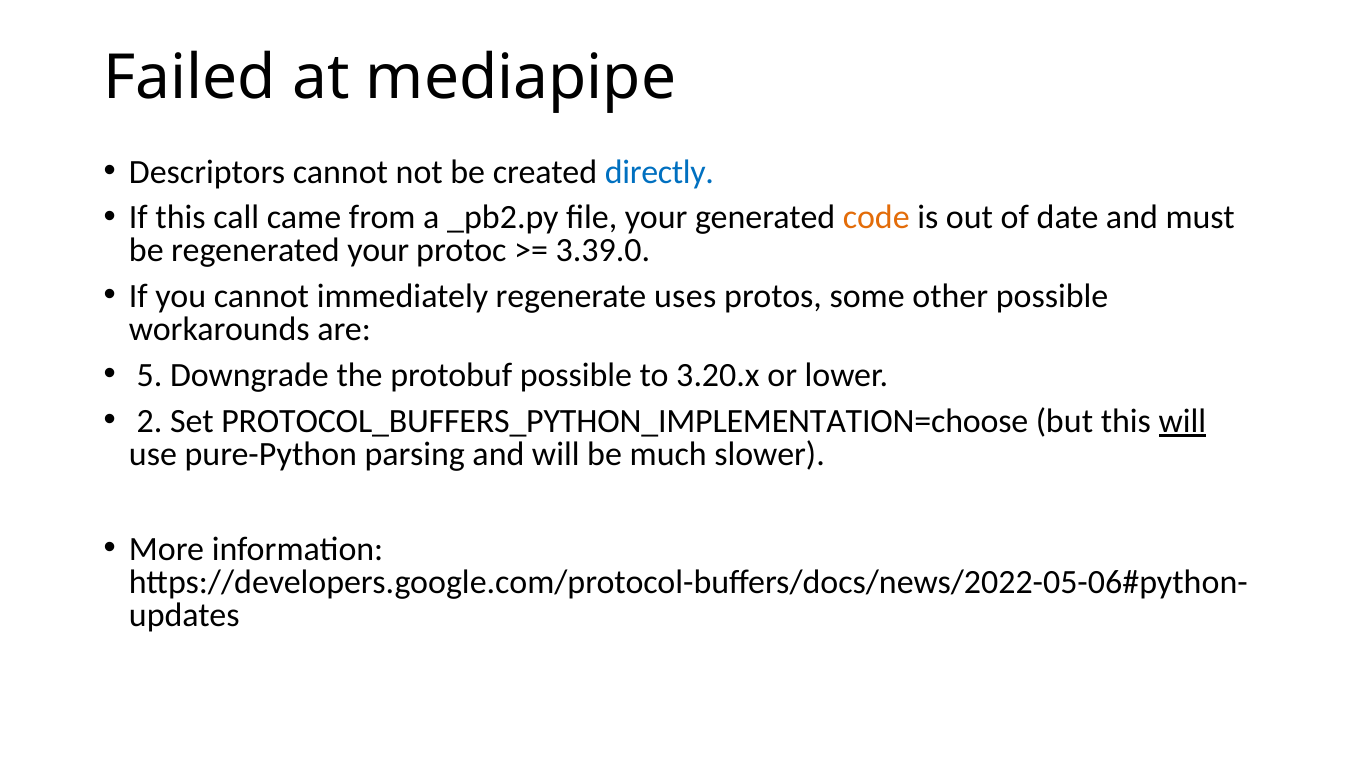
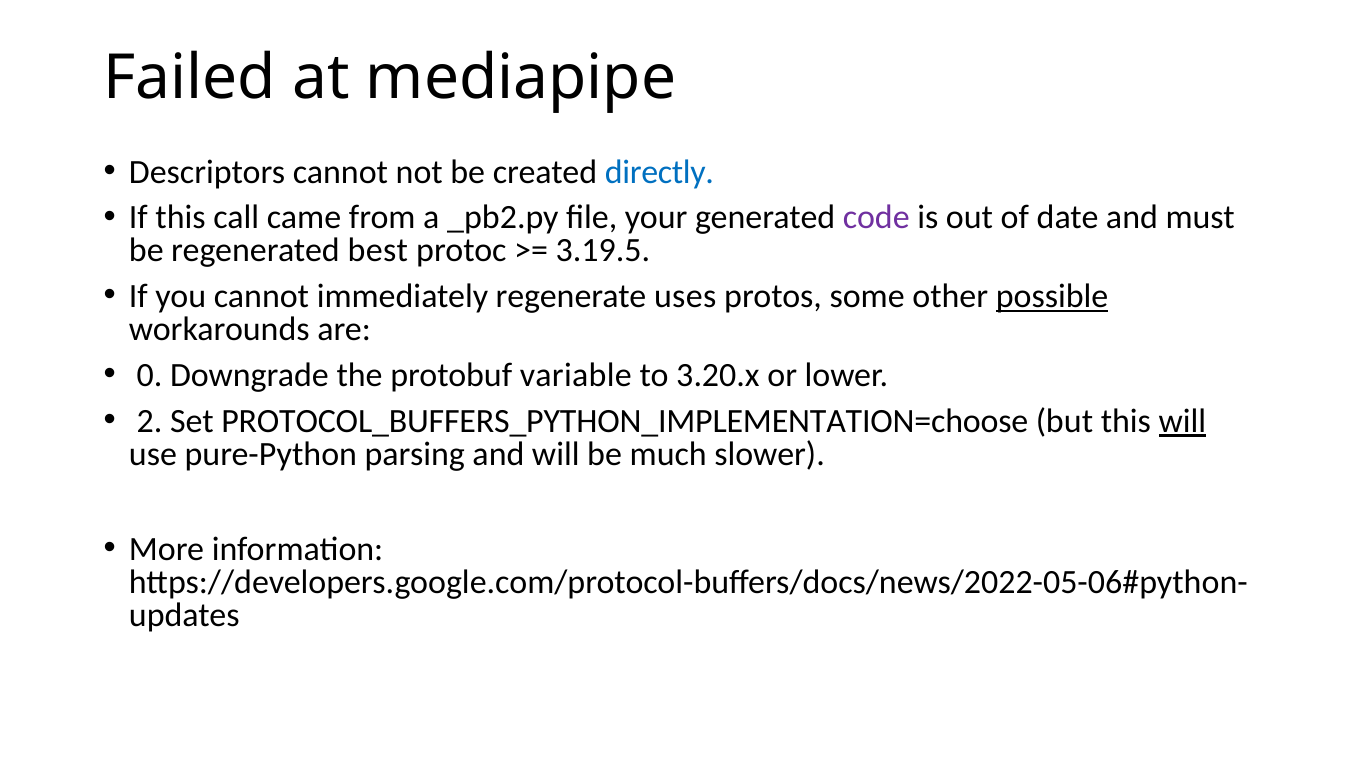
code colour: orange -> purple (876, 218)
regenerated your: your -> best (378, 251)
3.39.0: 3.39.0 -> 3.19.5 (603, 251)
possible underline: none -> present (1052, 296)
5: 5 -> 0 (150, 375)
protobuf possible: possible -> variable (576, 375)
